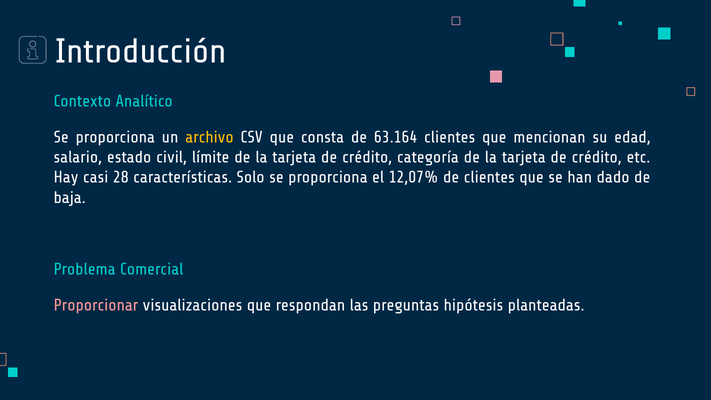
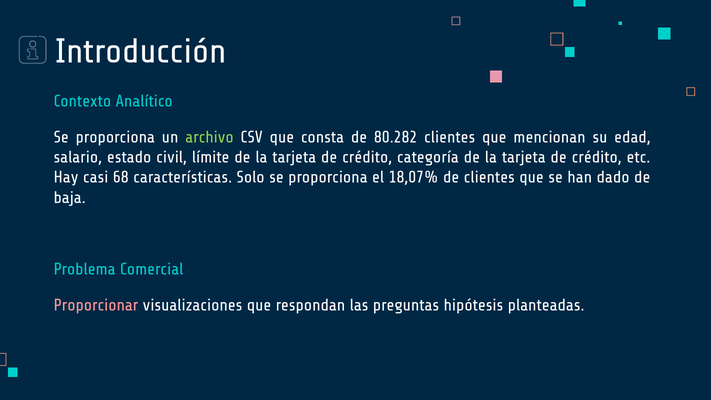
archivo colour: yellow -> light green (209, 137)
63.164: 63.164 -> 80.282 (396, 137)
28: 28 -> 68 (121, 177)
12,07%: 12,07% -> 18,07% (414, 177)
